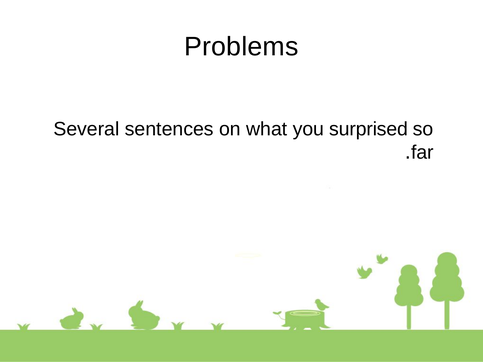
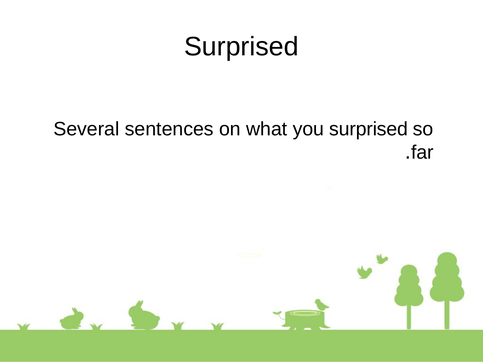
Problems: Problems -> Surprised (241, 47)
